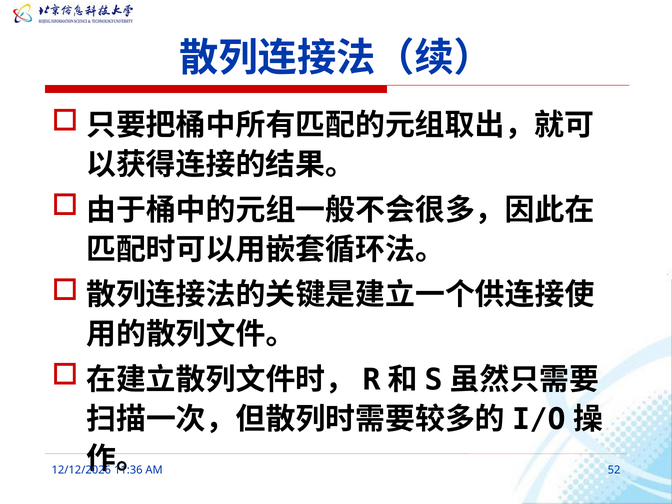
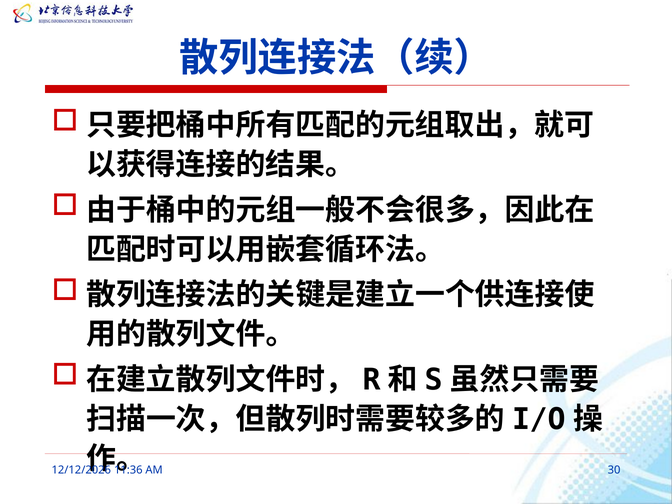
52: 52 -> 30 (614, 470)
